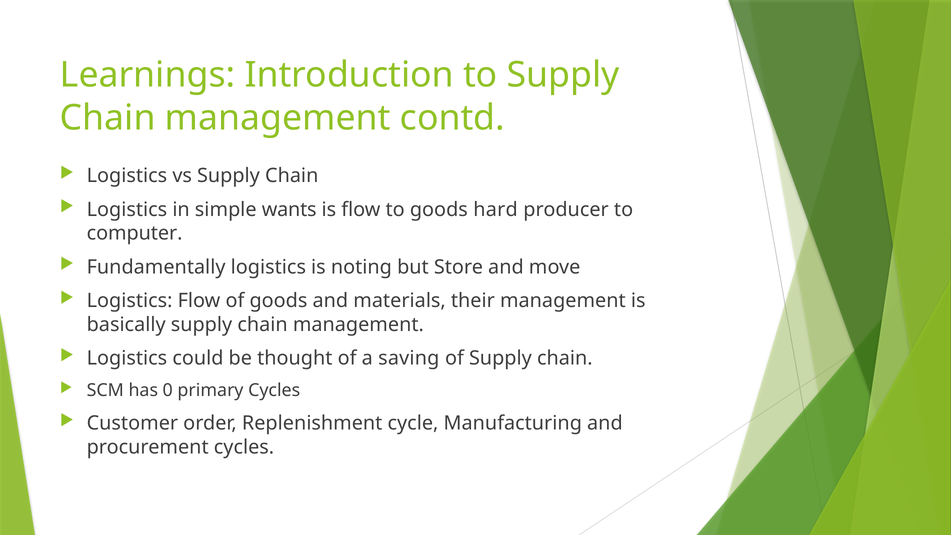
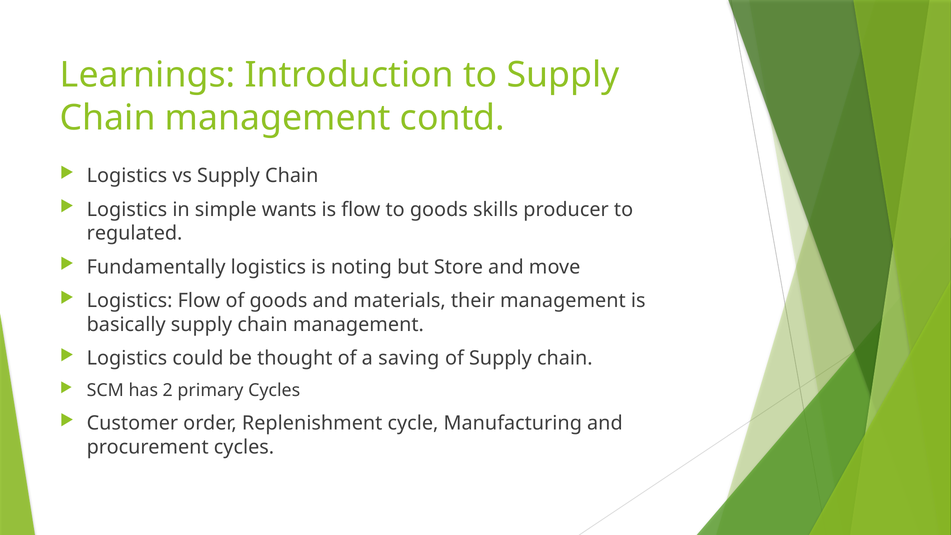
hard: hard -> skills (496, 210)
computer: computer -> regulated (135, 233)
0: 0 -> 2 (168, 391)
